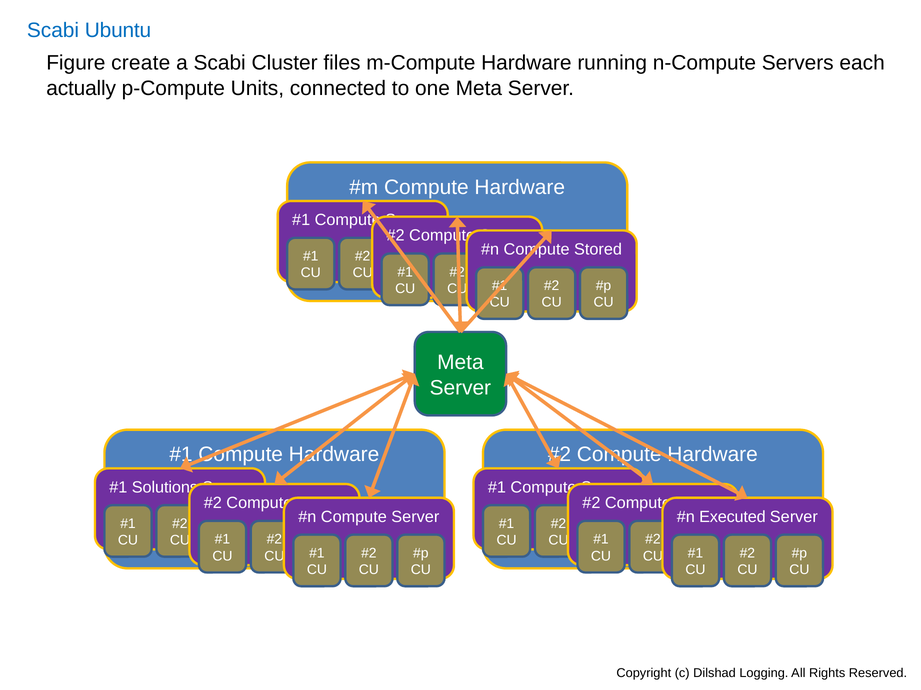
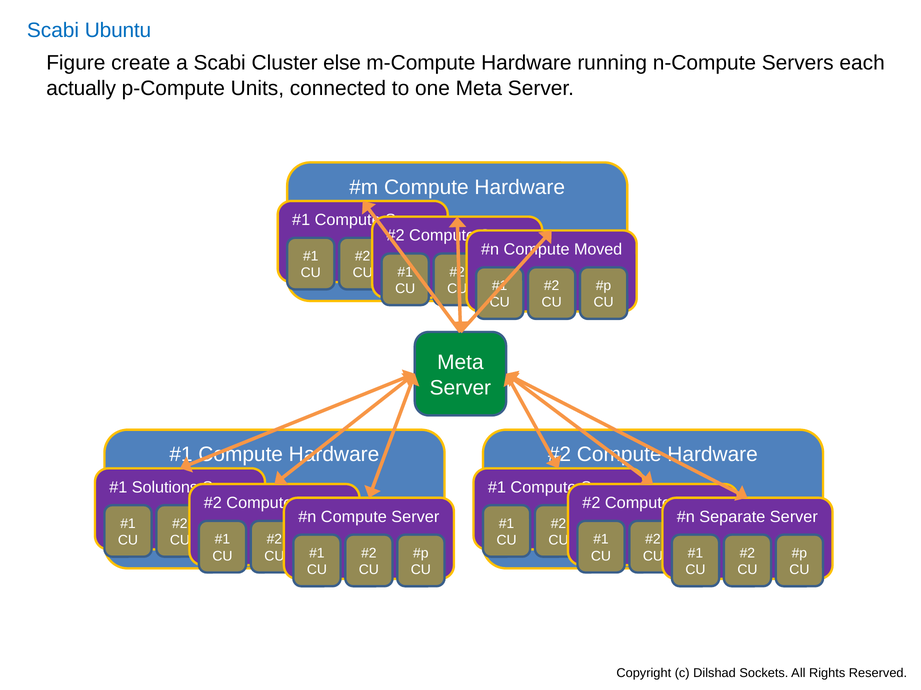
files: files -> else (342, 63)
Stored: Stored -> Moved (598, 250)
Executed: Executed -> Separate (732, 517)
Logging: Logging -> Sockets (764, 673)
